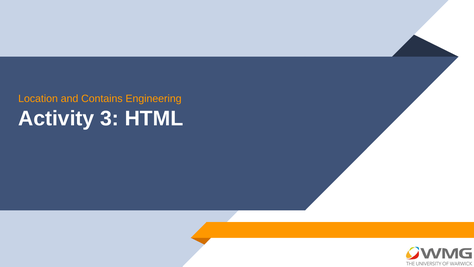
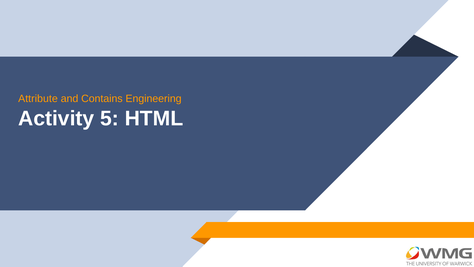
Location: Location -> Attribute (38, 99)
3: 3 -> 5 (110, 118)
